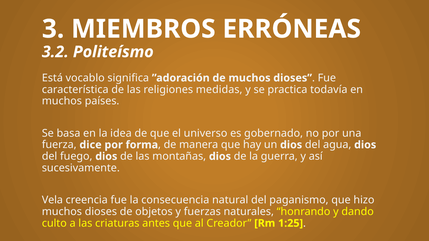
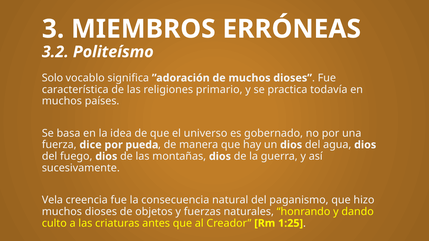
Está: Está -> Solo (52, 78)
medidas: medidas -> primario (219, 90)
forma: forma -> pueda (142, 145)
